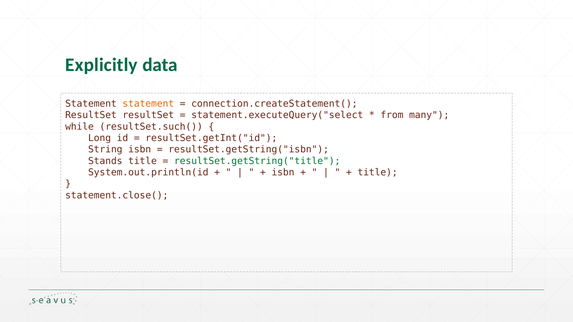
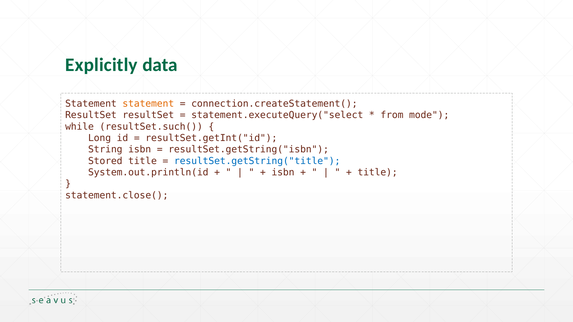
many: many -> mode (429, 115)
Stands: Stands -> Stored (105, 161)
resultSet.getString("title colour: green -> blue (257, 161)
